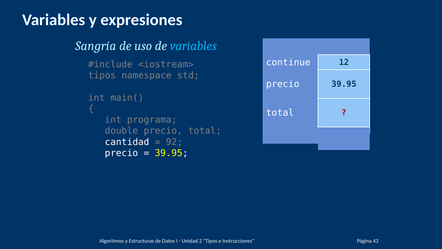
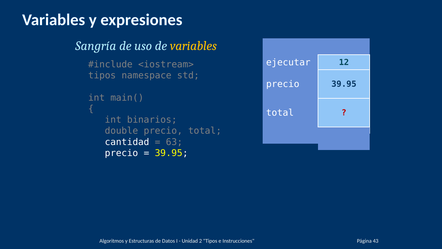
variables colour: light blue -> yellow (193, 46)
continue: continue -> ejecutar (288, 62)
programa: programa -> binarios (152, 120)
92: 92 -> 63 (174, 142)
